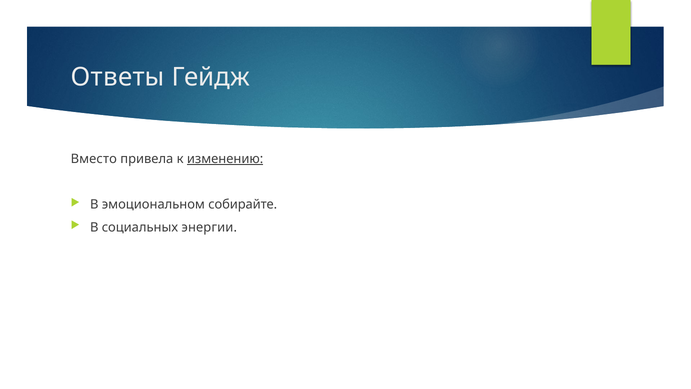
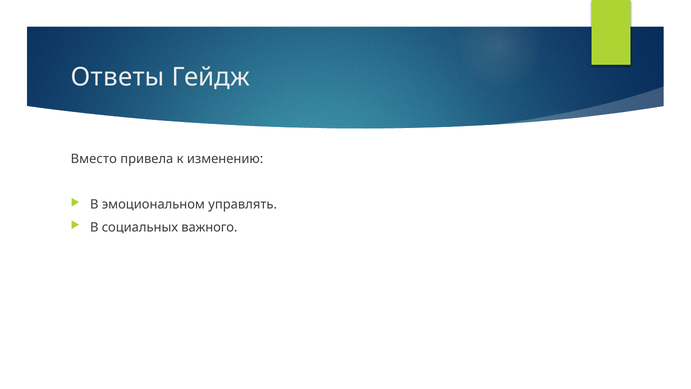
изменению underline: present -> none (225, 159)
собирайте: собирайте -> управлять (243, 204)
энергии: энергии -> важного (209, 227)
